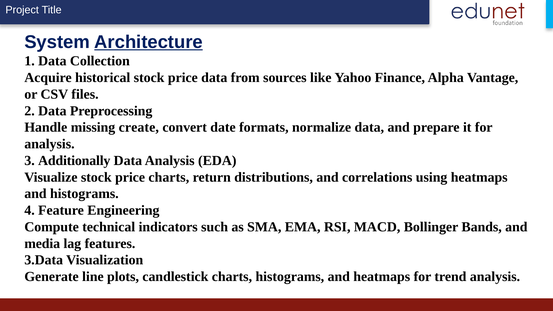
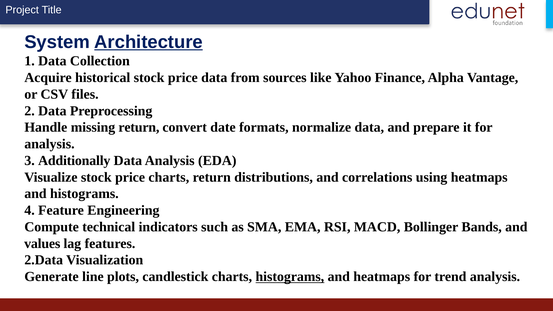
missing create: create -> return (139, 127)
media: media -> values (42, 244)
3.Data: 3.Data -> 2.Data (44, 260)
histograms underline: none -> present (290, 277)
